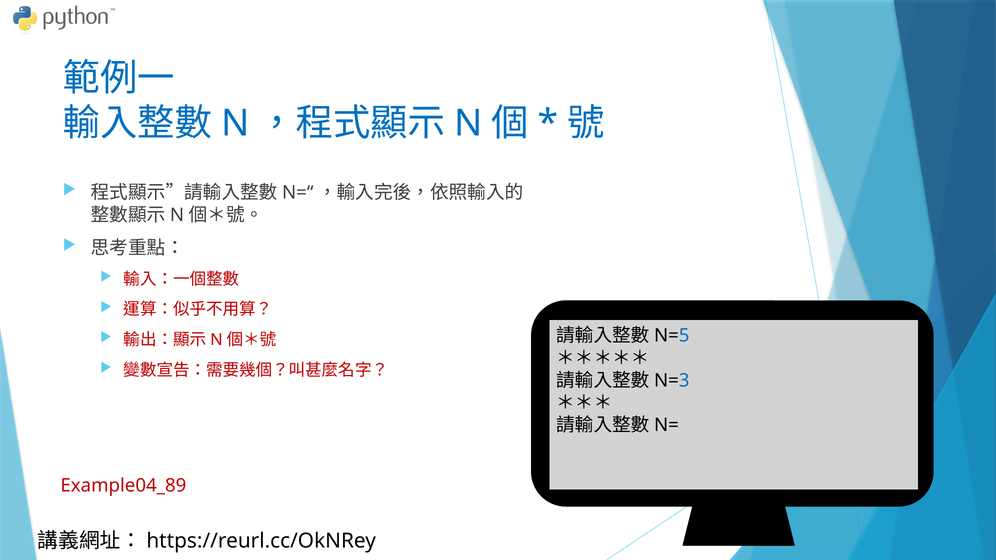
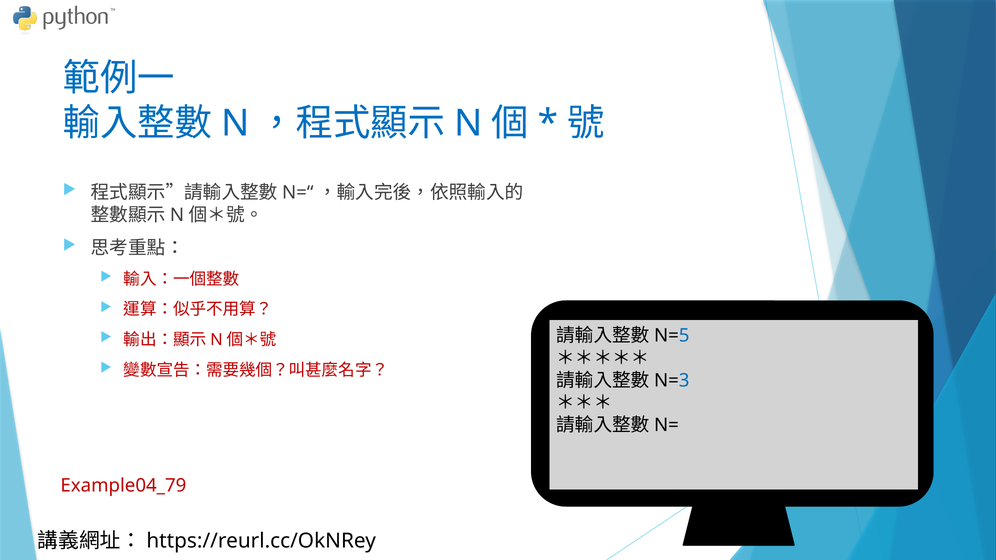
Example04_89: Example04_89 -> Example04_79 (123, 486)
